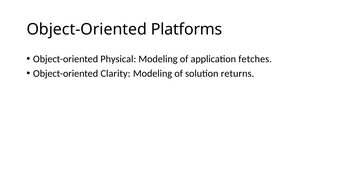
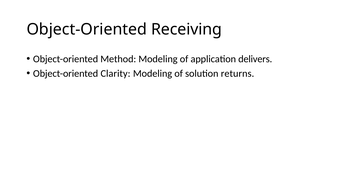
Platforms: Platforms -> Receiving (187, 29)
Physical: Physical -> Method (118, 59)
fetches: fetches -> delivers (255, 59)
